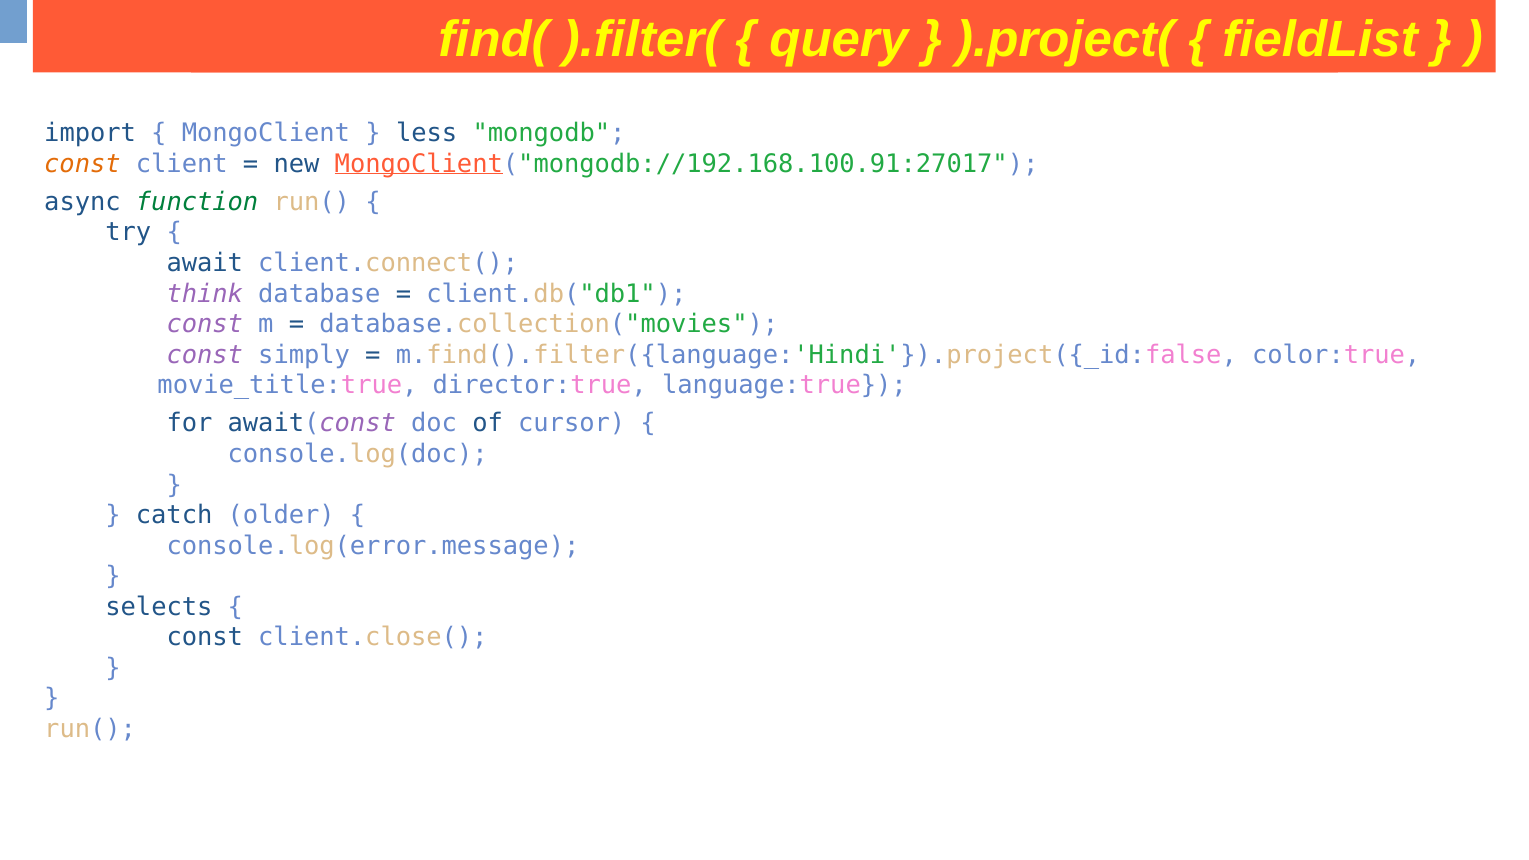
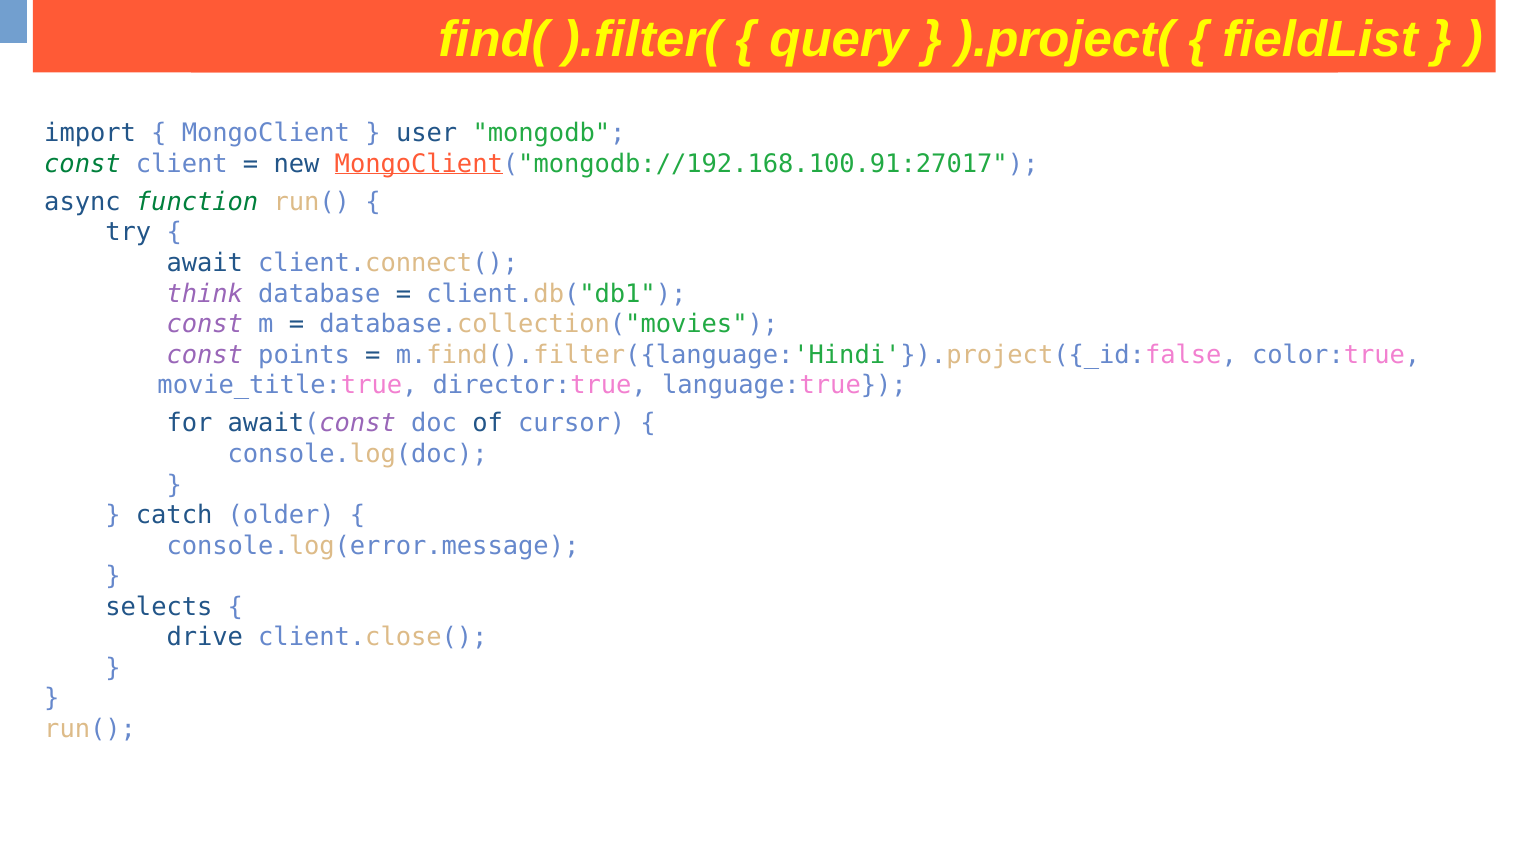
less: less -> user (427, 133)
const colour: orange -> green (82, 164)
simply: simply -> points (304, 355)
const: const -> drive (205, 637)
